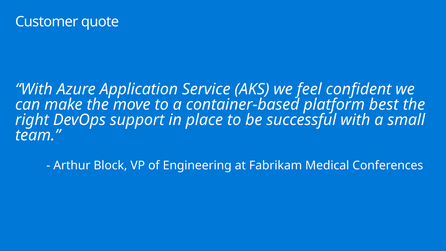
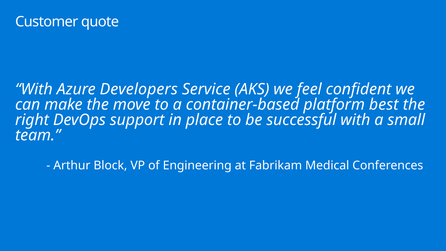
Application: Application -> Developers (139, 89)
